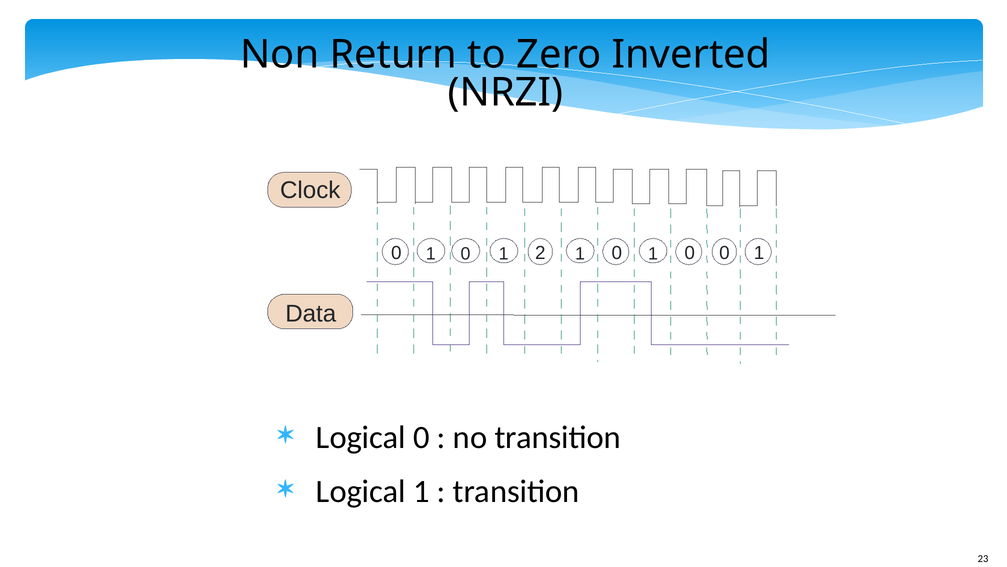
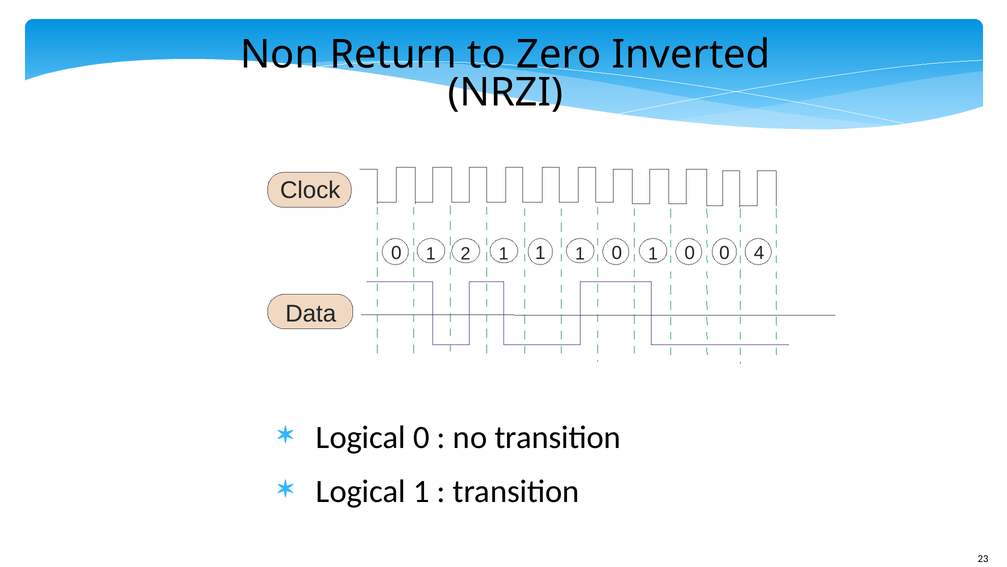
0: 0 -> 2 (465, 254)
2: 2 -> 1 (540, 253)
1: 1 -> 4 (759, 253)
